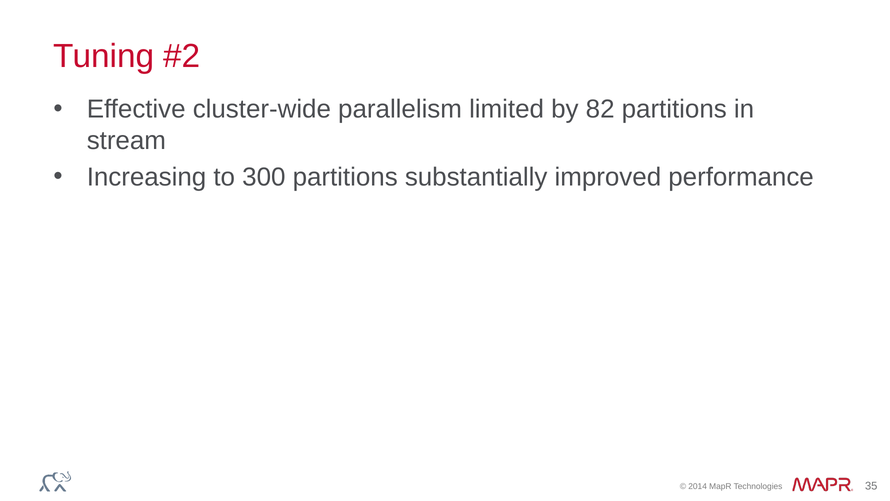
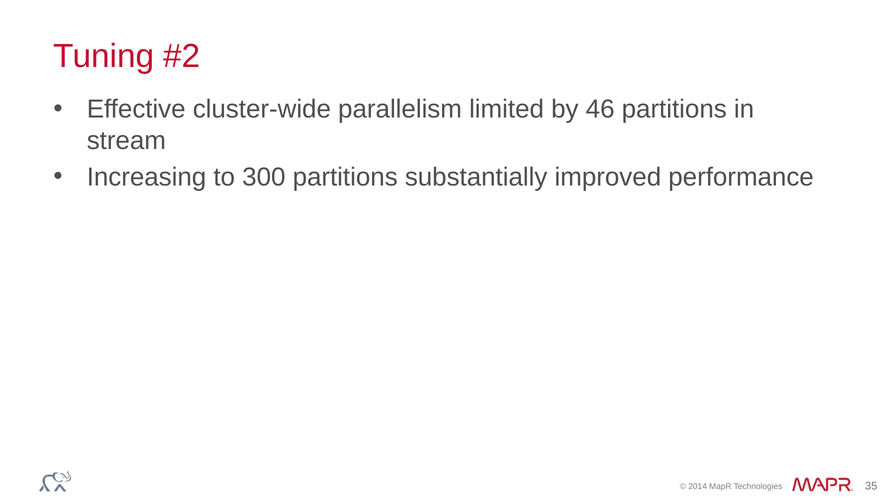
82: 82 -> 46 (600, 109)
